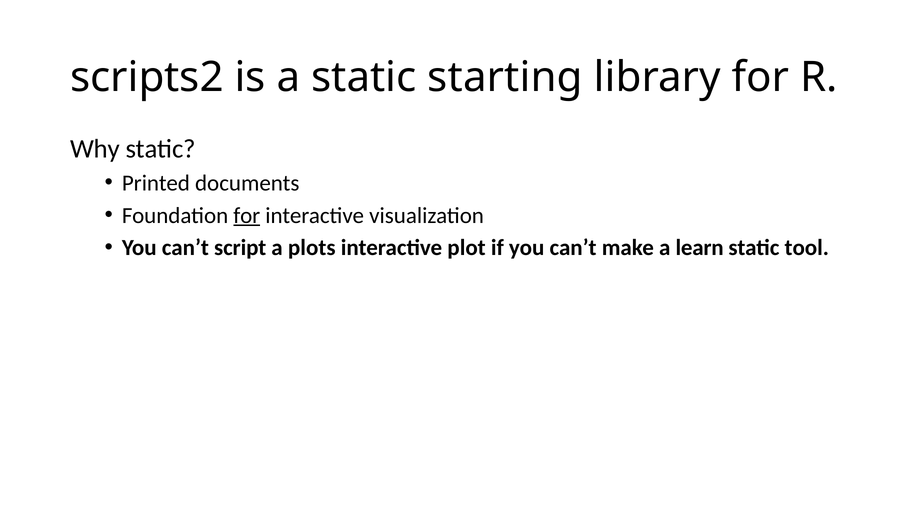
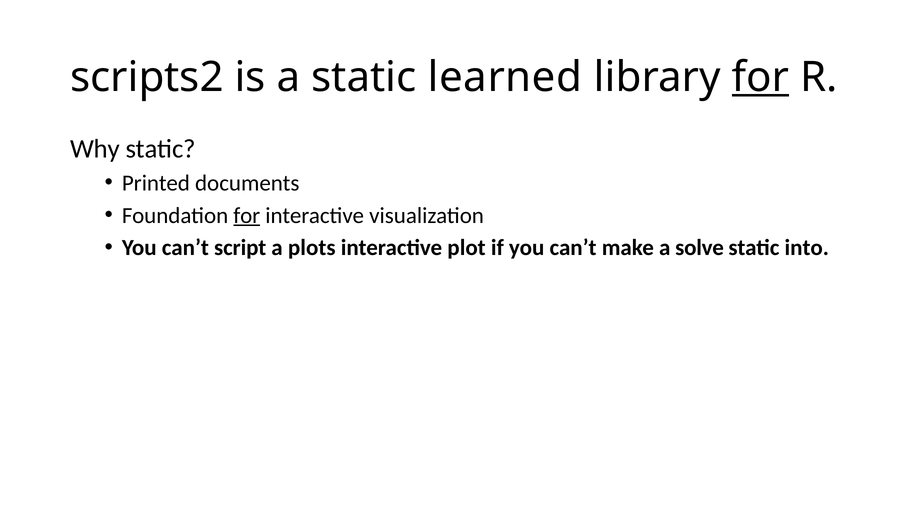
starting: starting -> learned (505, 77)
for underline: none -> present (761, 77)
learn: learn -> solve (700, 248)
tool: tool -> into (807, 248)
